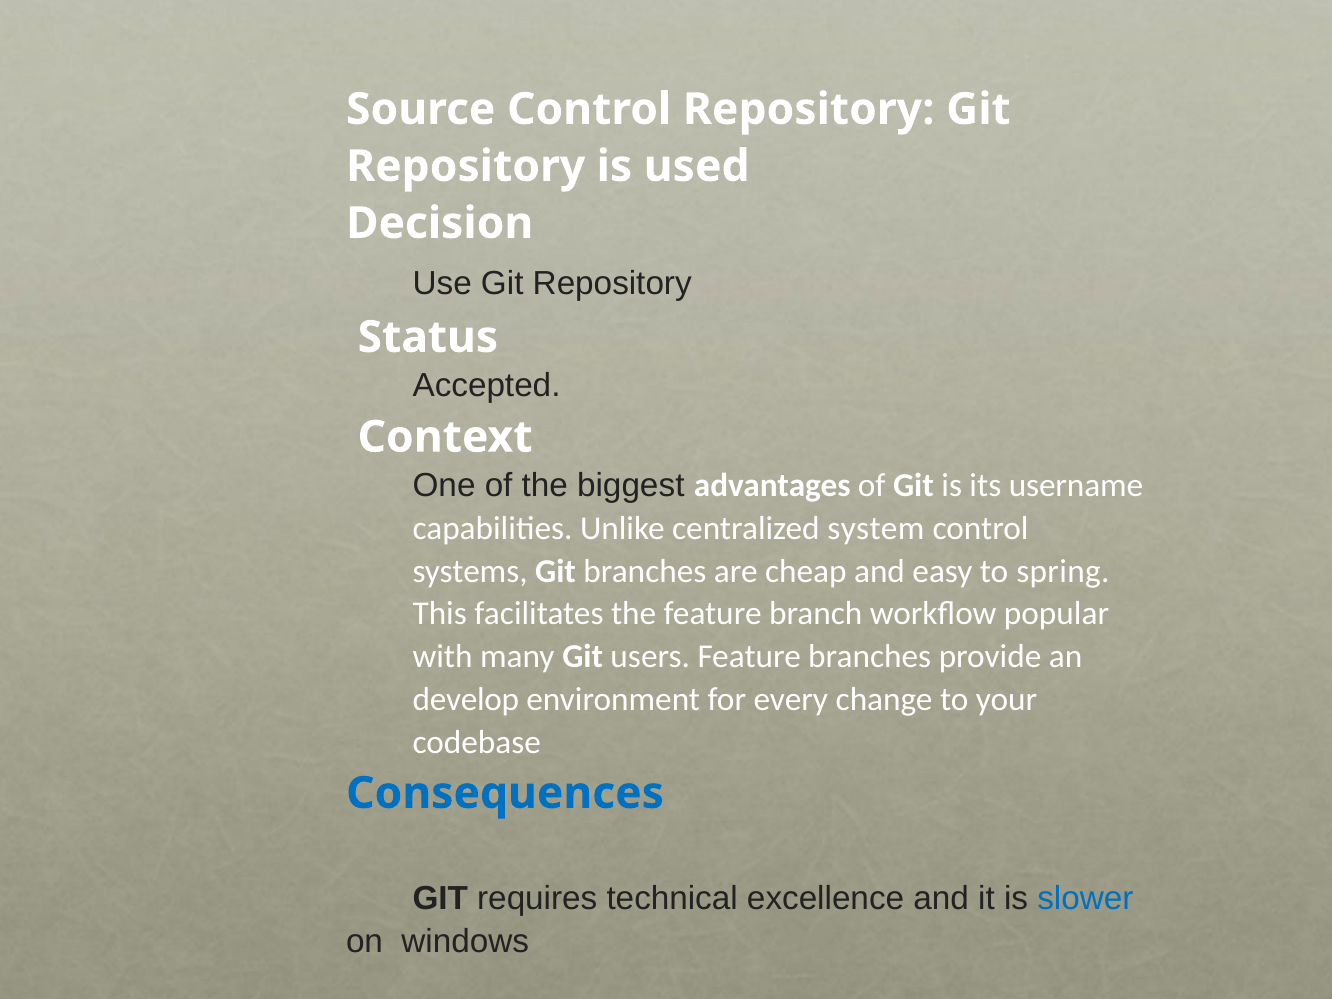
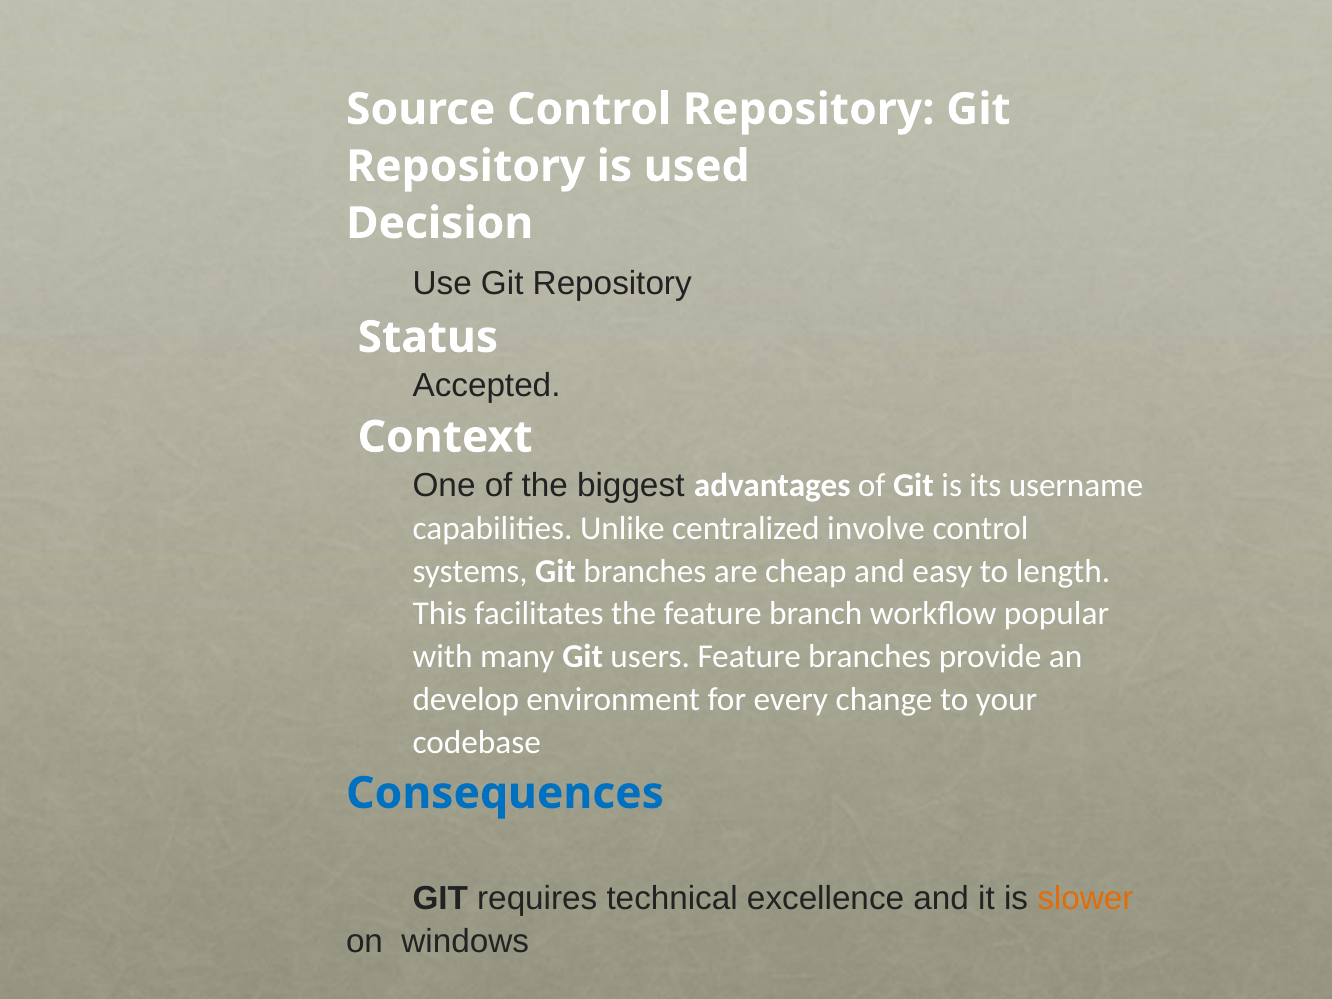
system: system -> involve (876, 528)
spring: spring -> length (1063, 571)
slower colour: blue -> orange (1085, 899)
